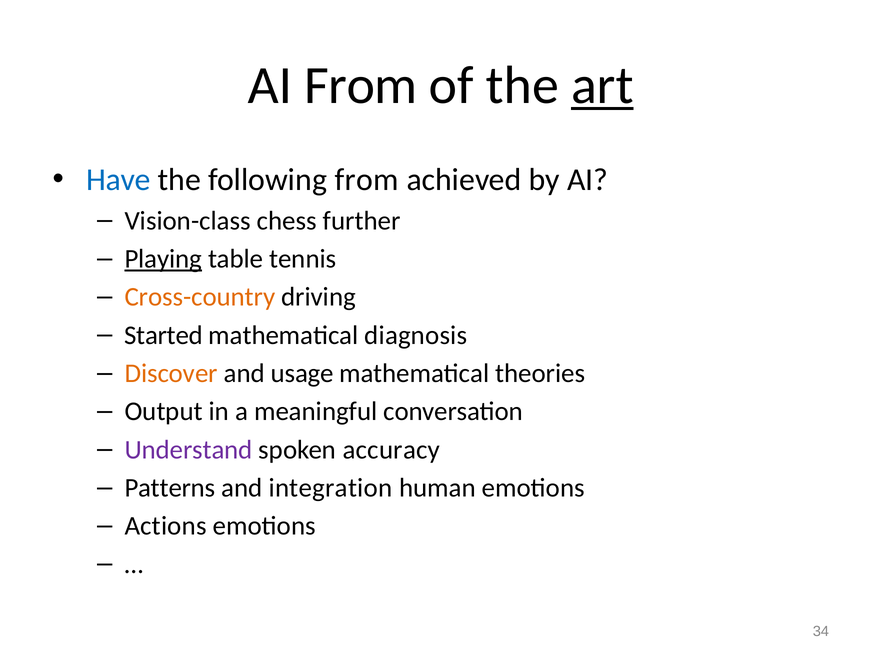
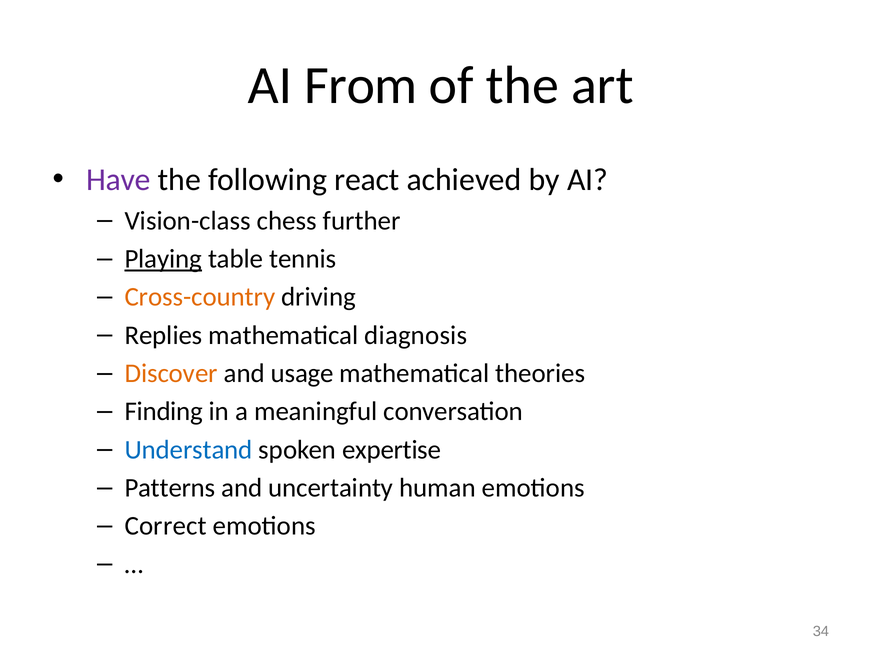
art underline: present -> none (602, 85)
Have colour: blue -> purple (118, 180)
following from: from -> react (367, 180)
Started: Started -> Replies (163, 335)
Output: Output -> Finding (164, 412)
Understand colour: purple -> blue (189, 450)
accuracy: accuracy -> expertise (392, 450)
integration: integration -> uncertainty (331, 488)
Actions: Actions -> Correct (166, 526)
